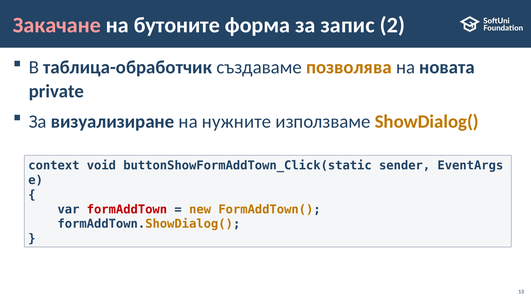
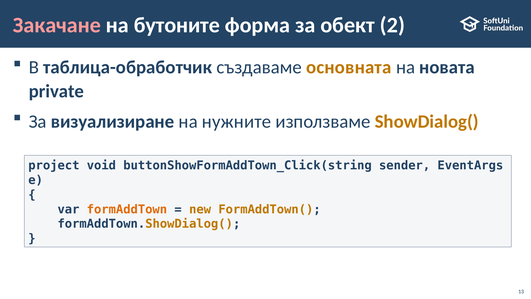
запис: запис -> обект (348, 25)
позволява: позволява -> основната (349, 67)
context: context -> project (54, 165)
buttonShowFormAddTown_Click(static: buttonShowFormAddTown_Click(static -> buttonShowFormAddTown_Click(string (248, 165)
formAddTown colour: red -> orange (127, 209)
